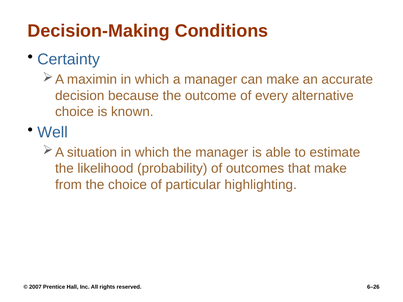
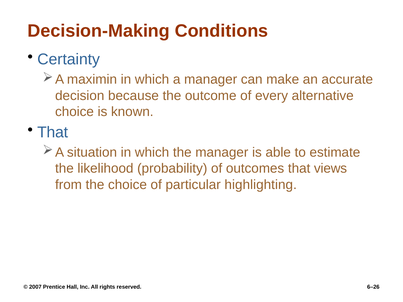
Well: Well -> That (53, 133)
that make: make -> views (331, 169)
